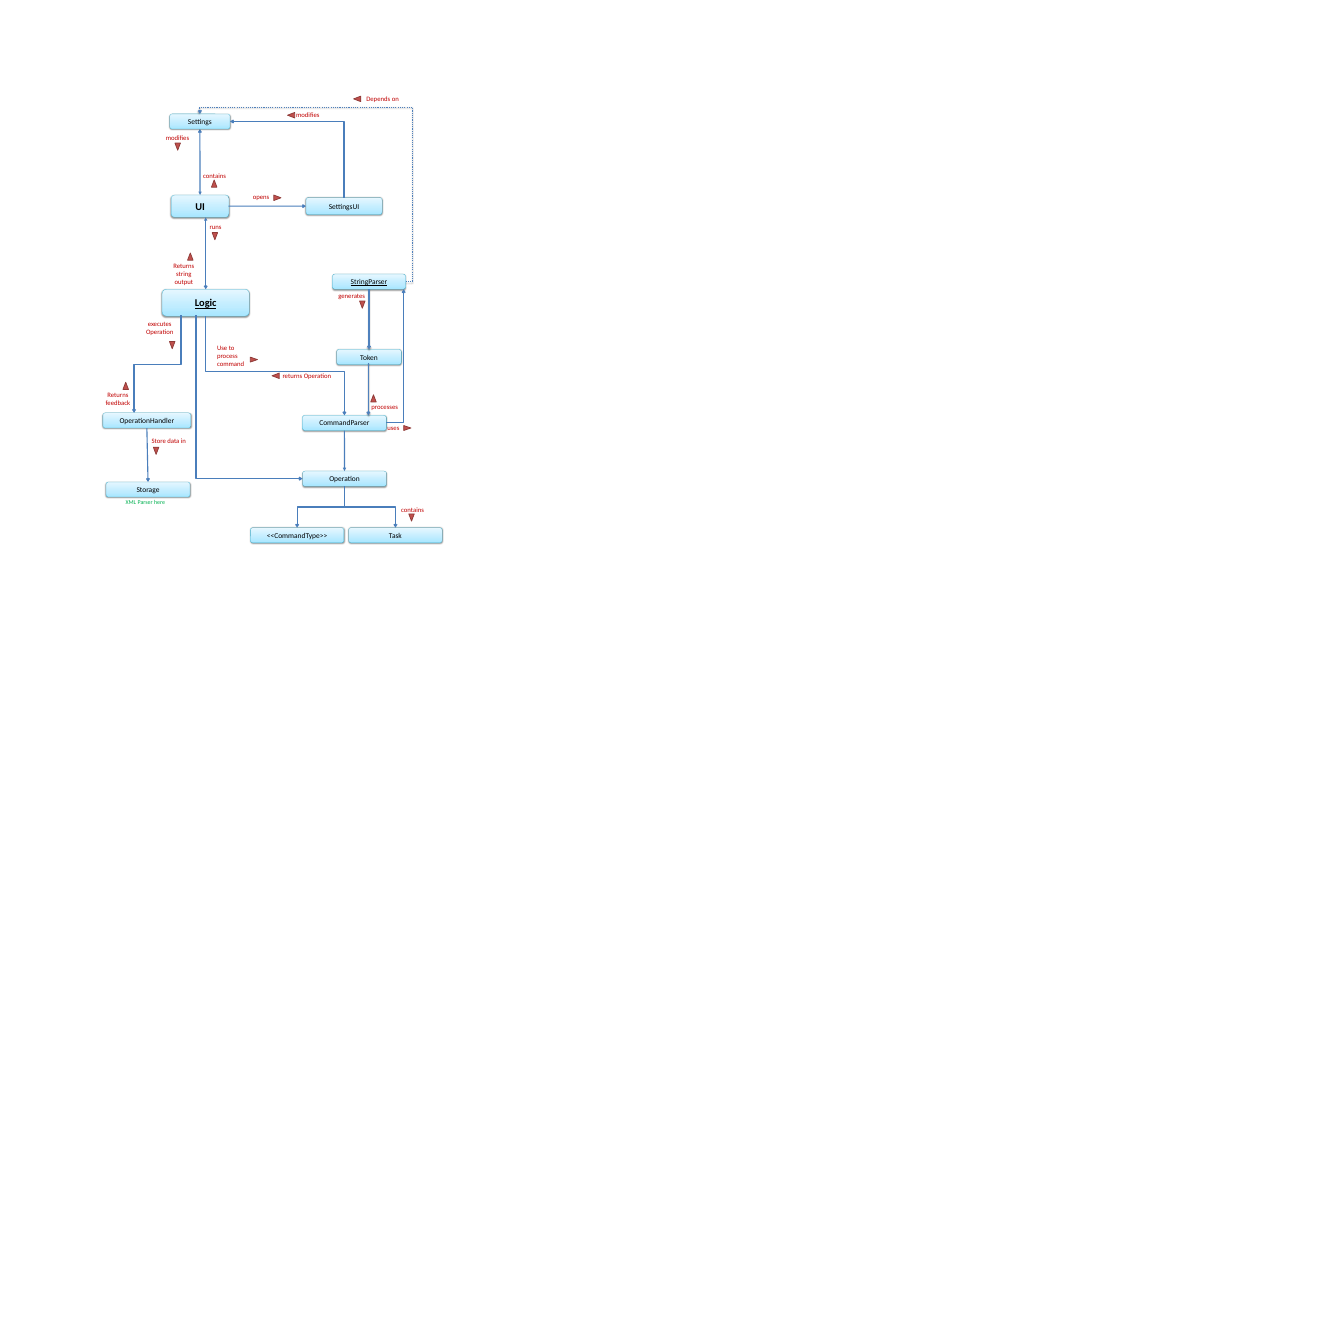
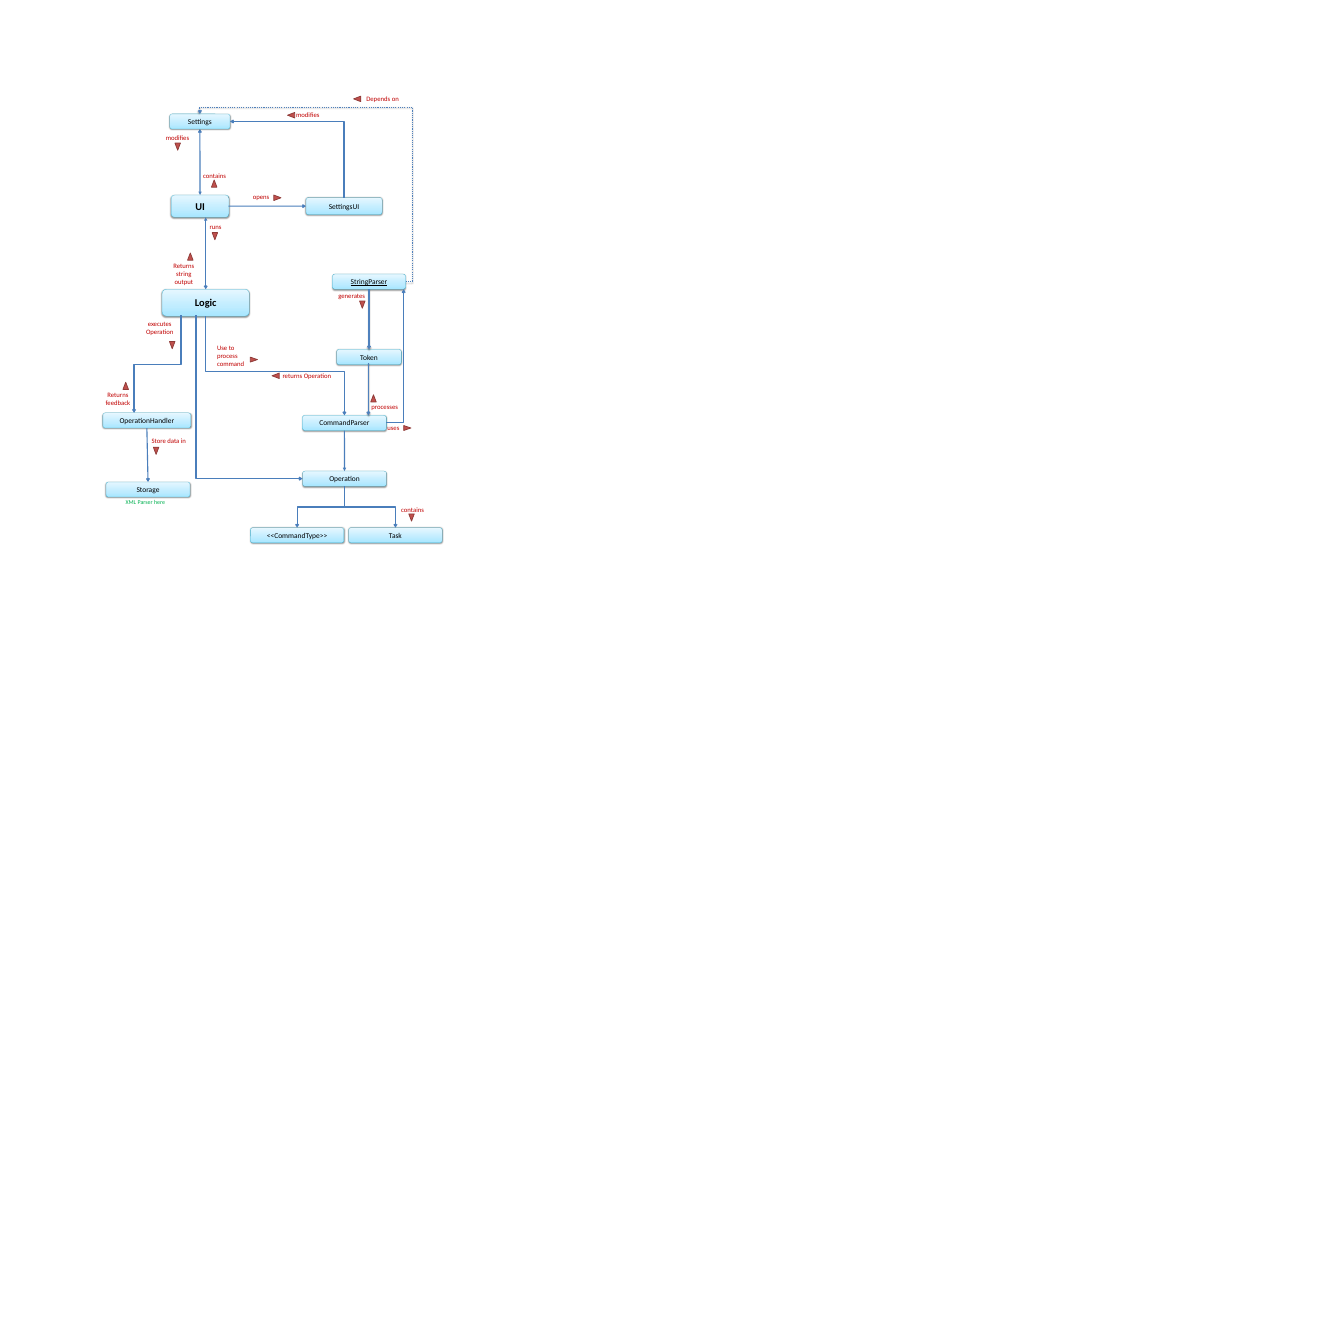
Logic underline: present -> none (206, 303)
